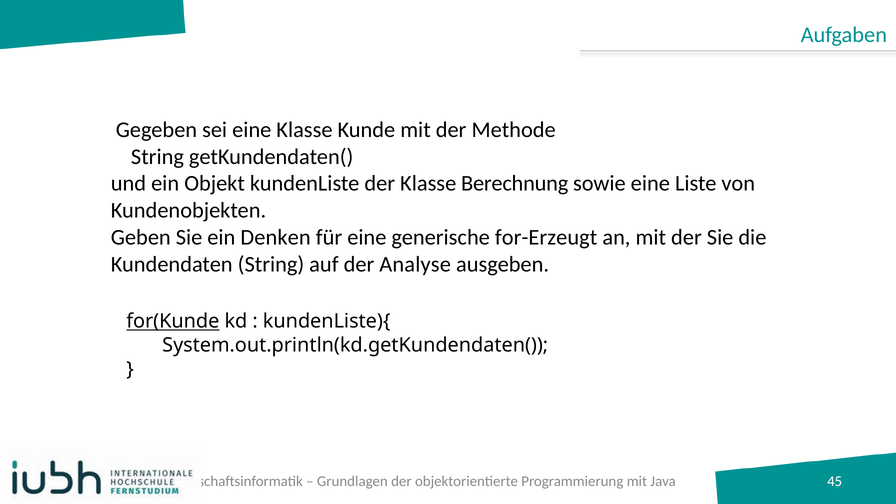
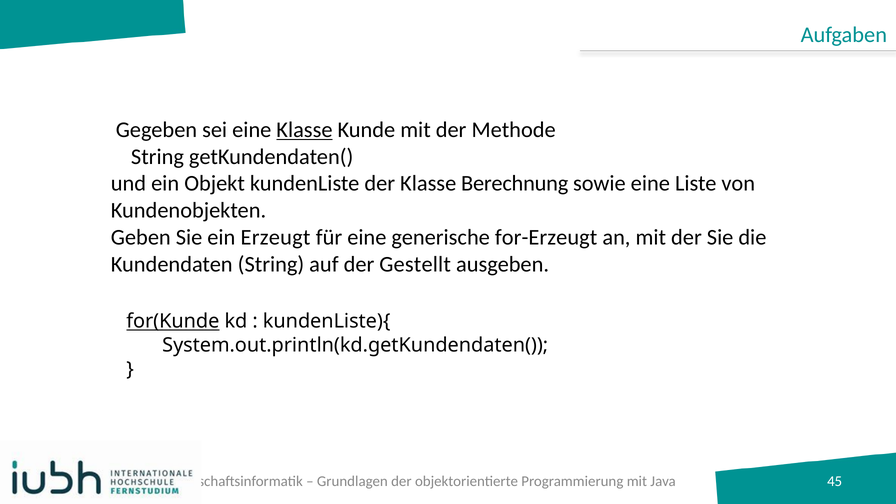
Klasse underline: none -> present (304, 130)
Denken: Denken -> Erzeugt (276, 237)
Analyse: Analyse -> Gestellt (415, 264)
